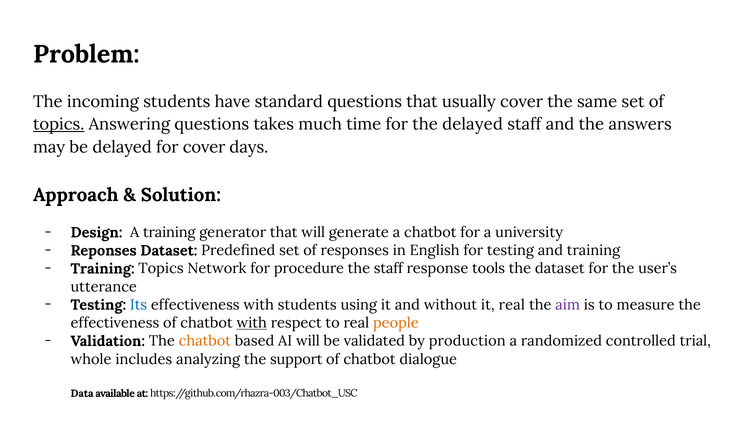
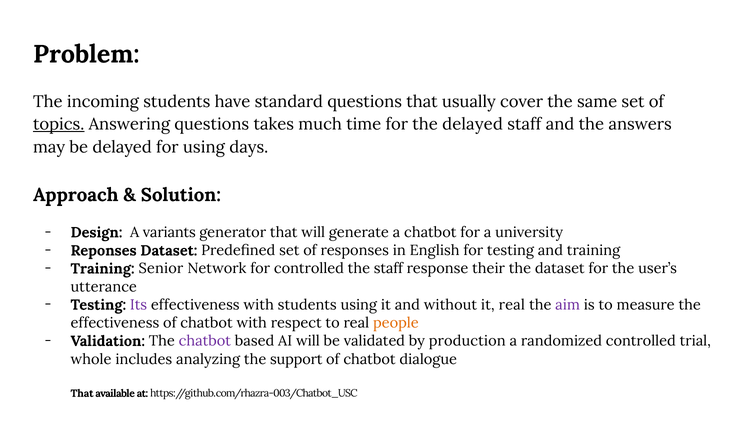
for cover: cover -> using (204, 147)
A training: training -> variants (169, 232)
Training Topics: Topics -> Senior (161, 269)
for procedure: procedure -> controlled (309, 269)
tools: tools -> their (489, 269)
Its colour: blue -> purple (139, 305)
with underline: present -> none (252, 323)
chatbot colour: orange -> purple (205, 341)
Data: Data -> That (82, 393)
